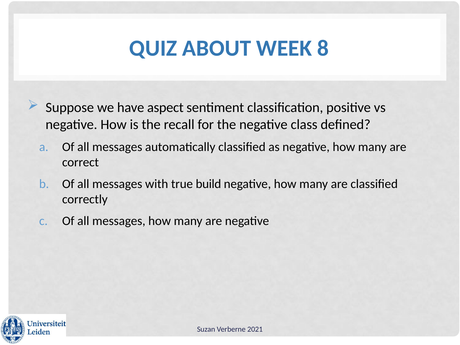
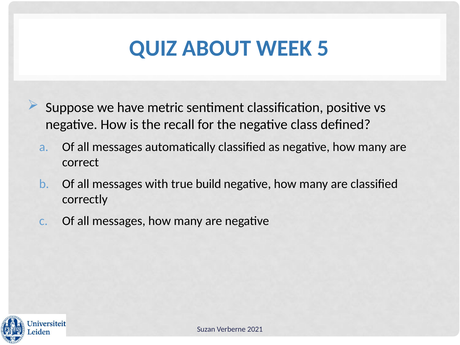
8: 8 -> 5 (323, 48)
aspect: aspect -> metric (165, 108)
